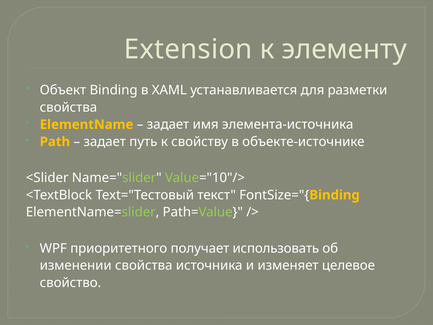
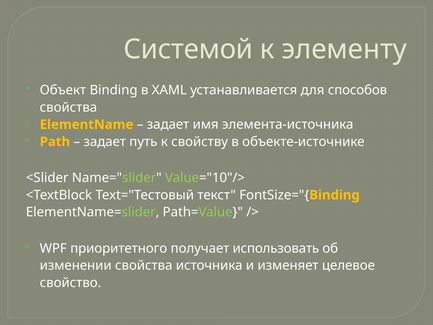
Extension: Extension -> Системой (188, 49)
разметки: разметки -> способов (357, 90)
